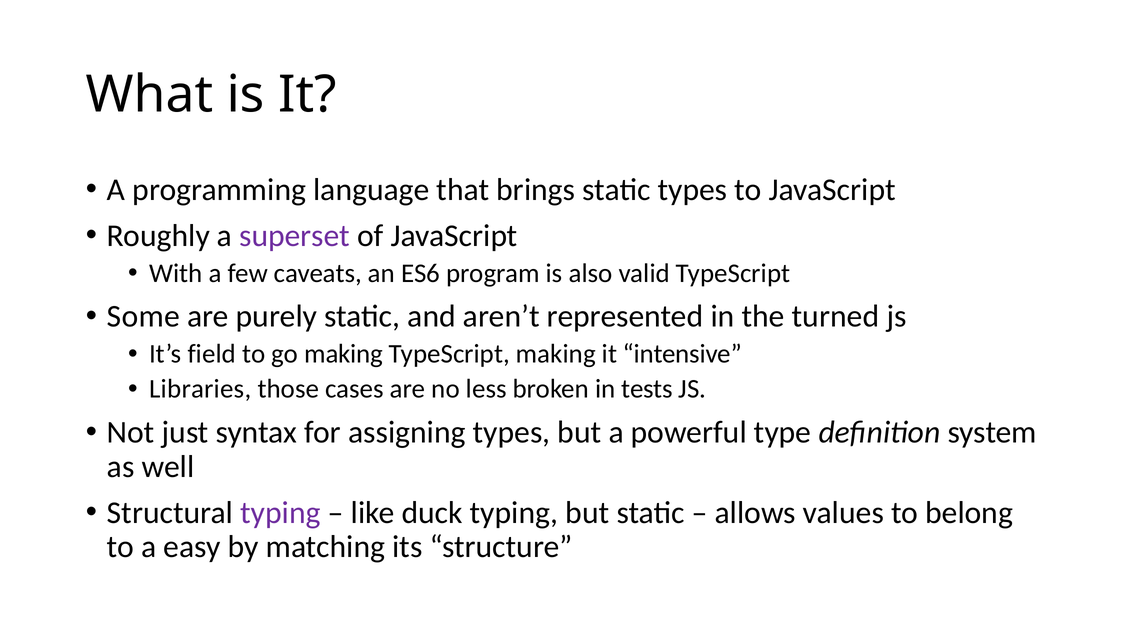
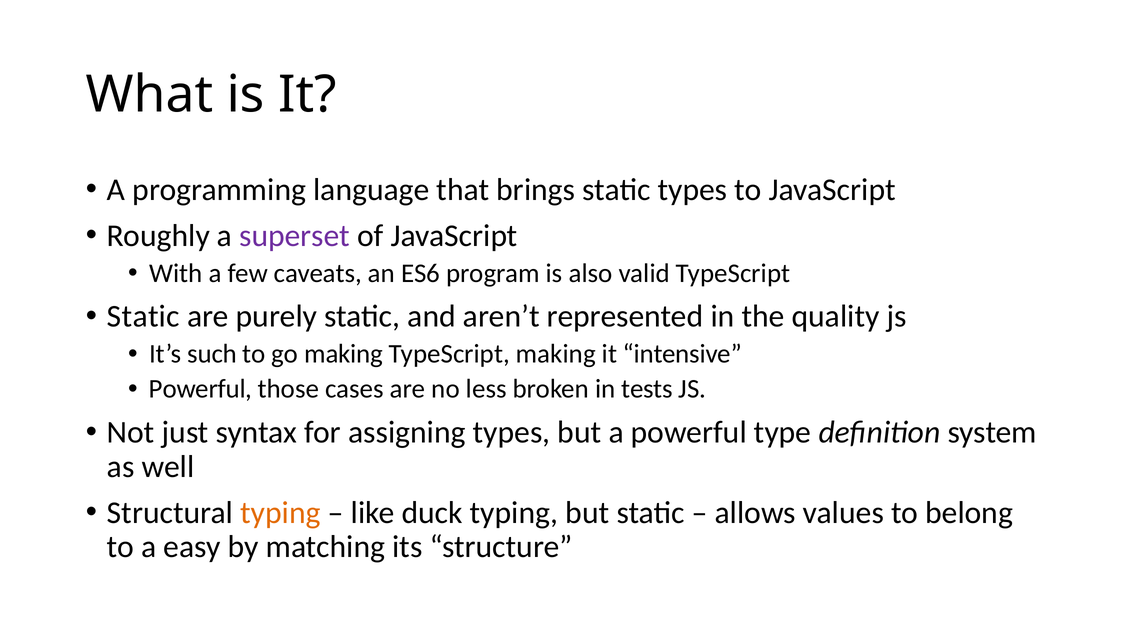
Some: Some -> Static (143, 317)
turned: turned -> quality (836, 317)
field: field -> such (212, 354)
Libraries: Libraries -> Powerful (201, 389)
typing colour: purple -> orange (280, 513)
